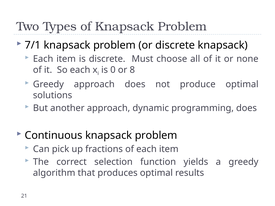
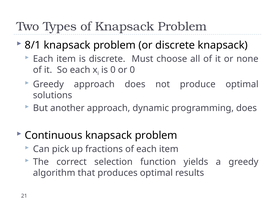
7/1: 7/1 -> 8/1 (33, 45)
or 8: 8 -> 0 (132, 70)
